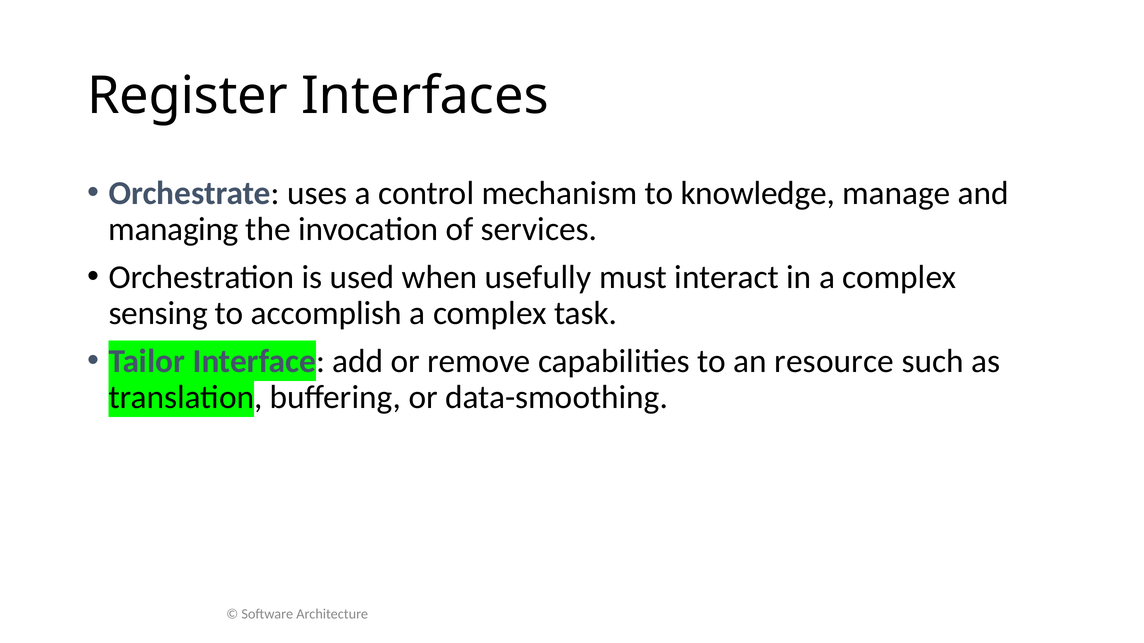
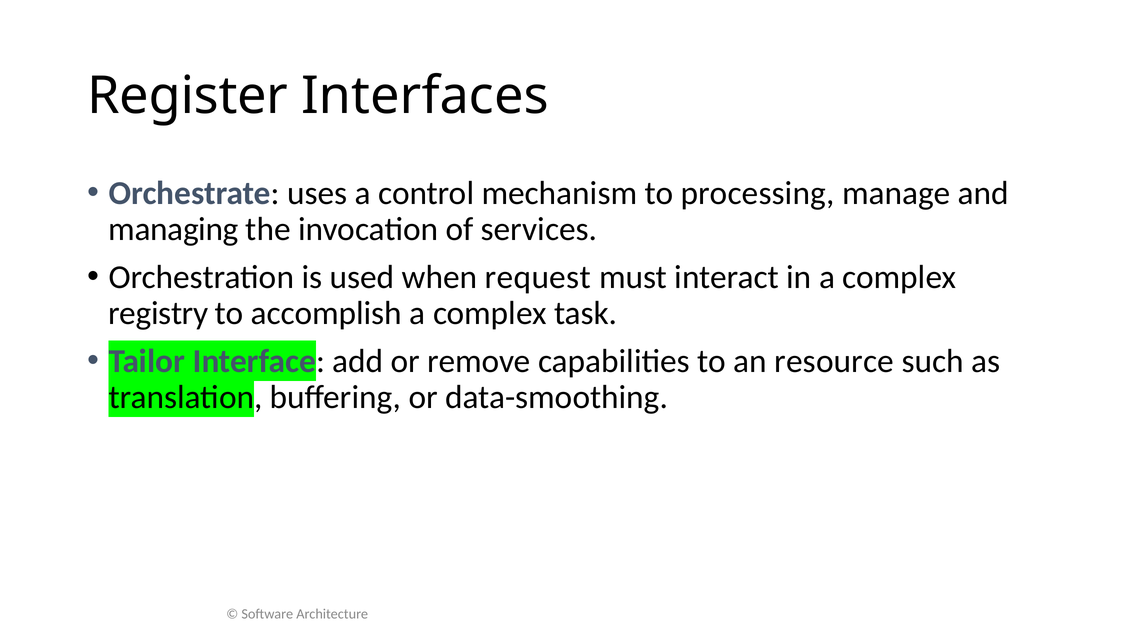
knowledge: knowledge -> processing (758, 193)
usefully: usefully -> request (538, 277)
sensing: sensing -> registry (158, 313)
